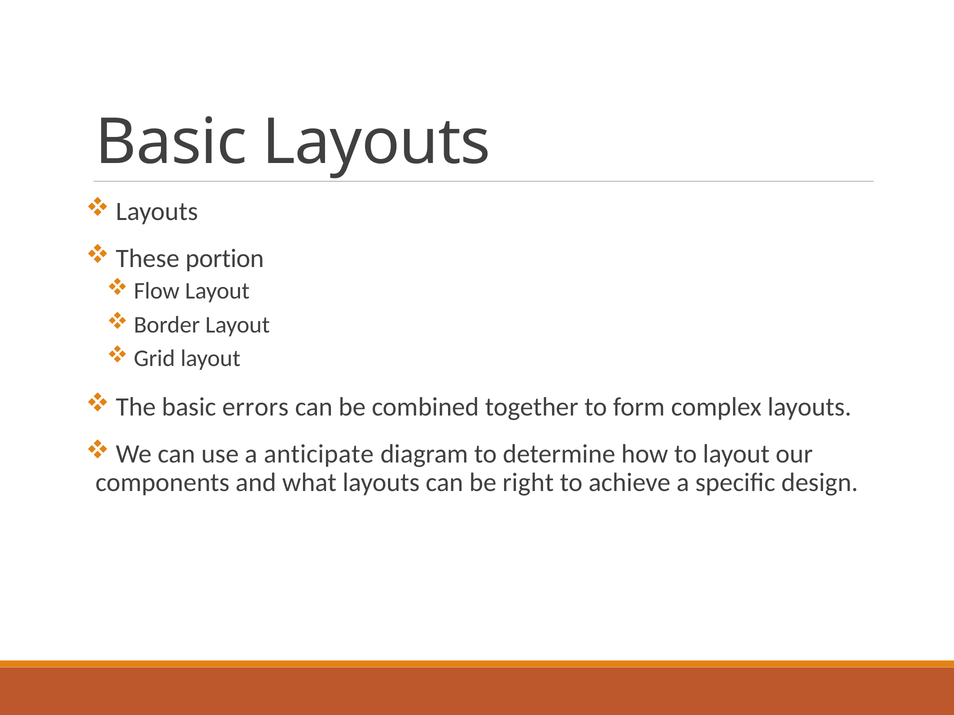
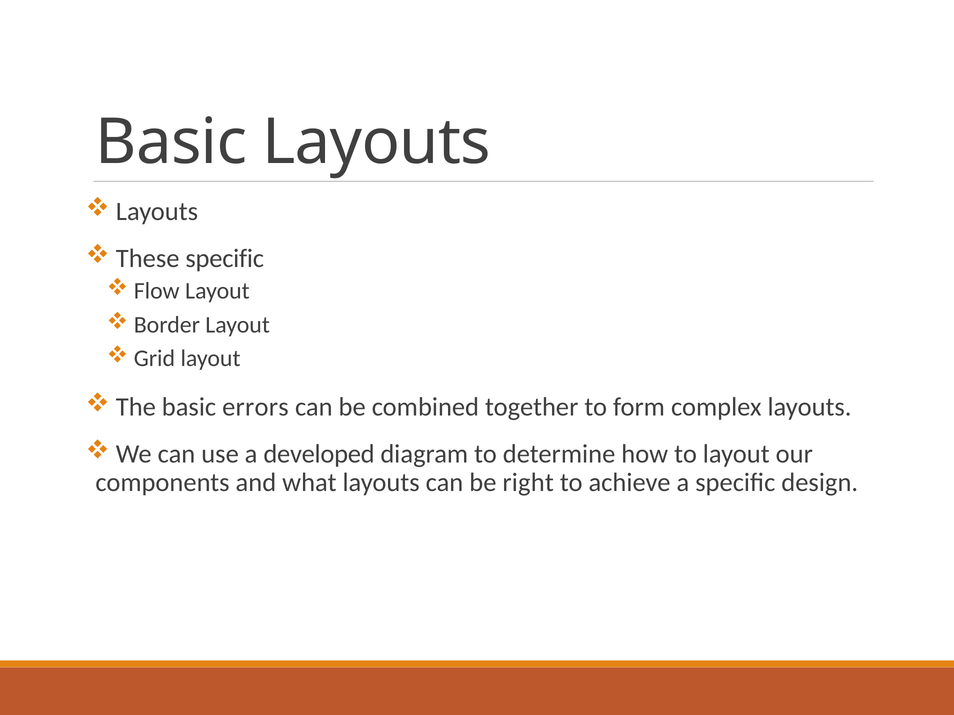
These portion: portion -> specific (225, 259)
anticipate: anticipate -> developed (319, 454)
